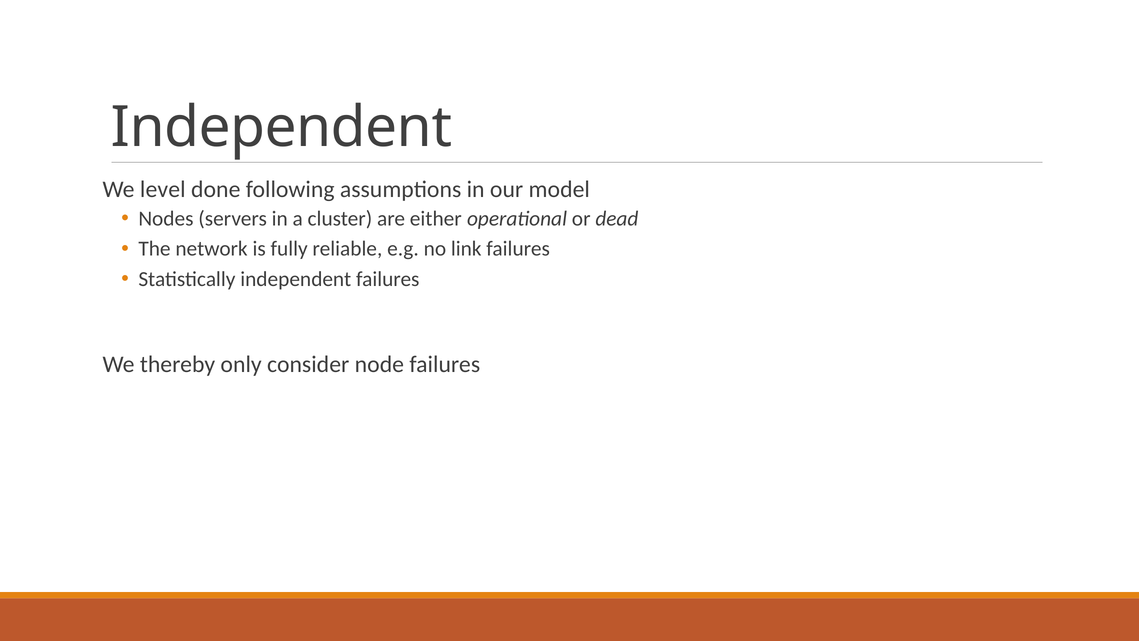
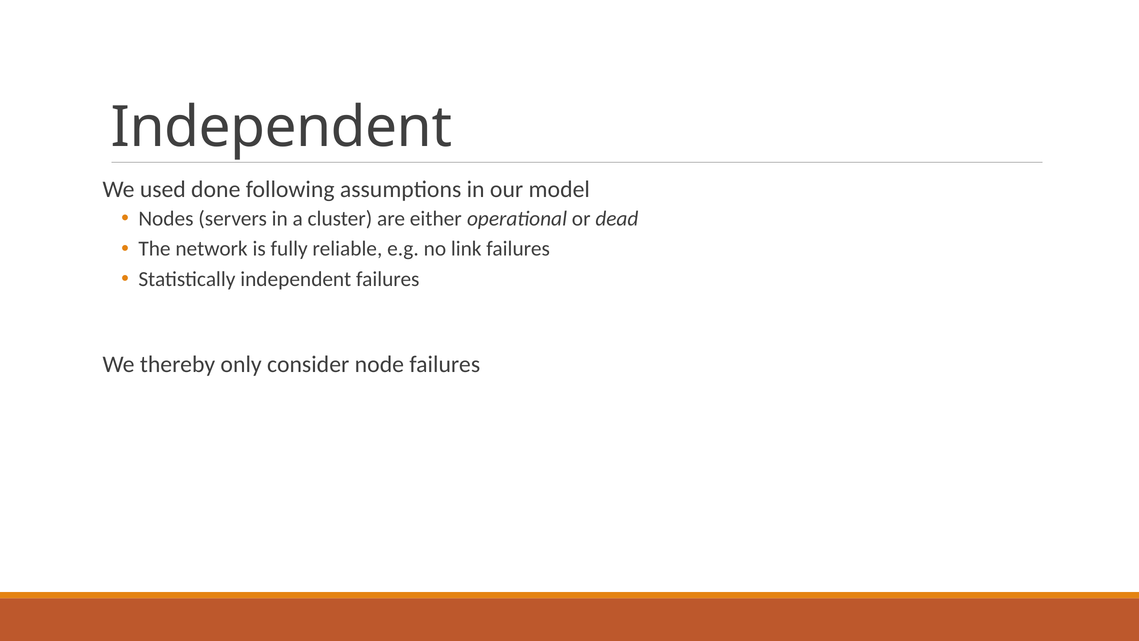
level: level -> used (163, 189)
